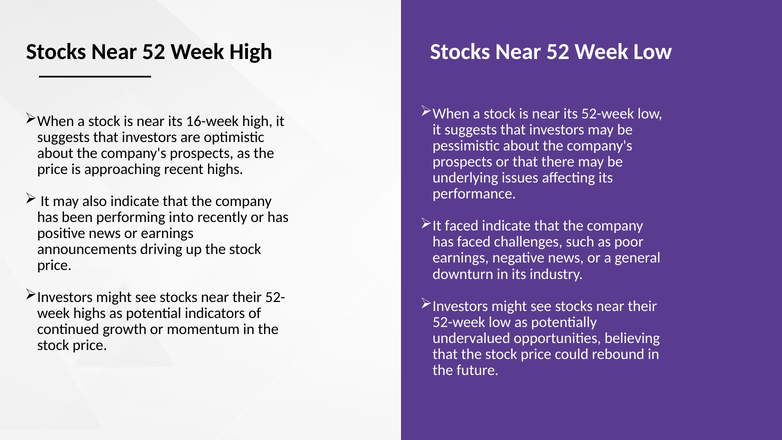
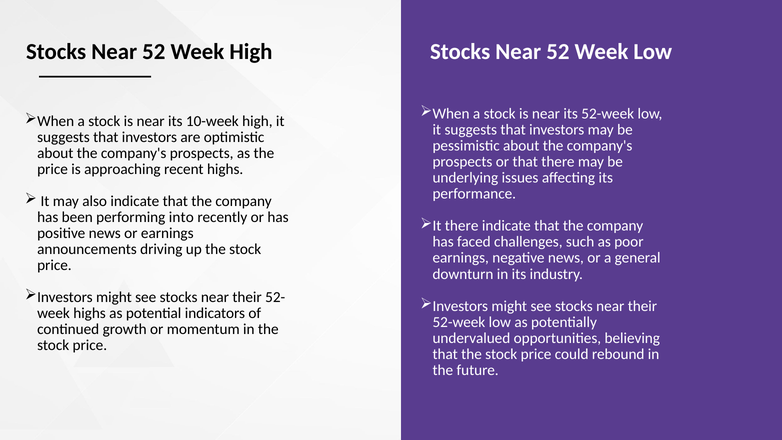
16-week: 16-week -> 10-week (212, 121)
It faced: faced -> there (462, 226)
